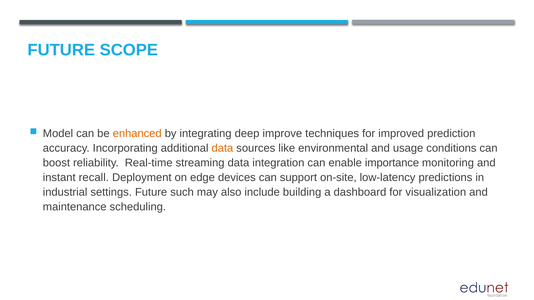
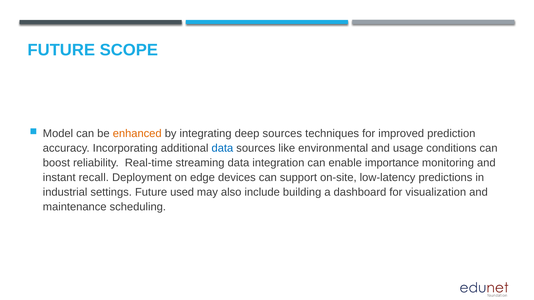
deep improve: improve -> sources (282, 134)
data colour: orange -> blue (222, 148)
such: such -> used (182, 192)
